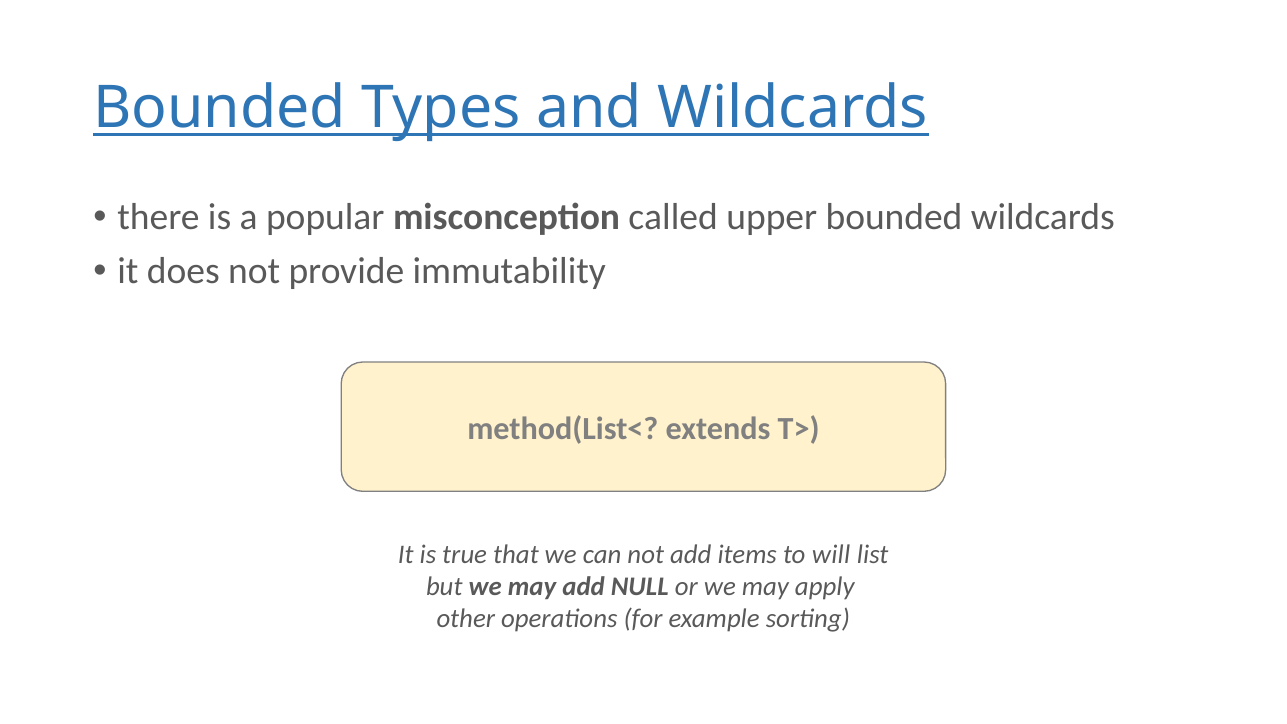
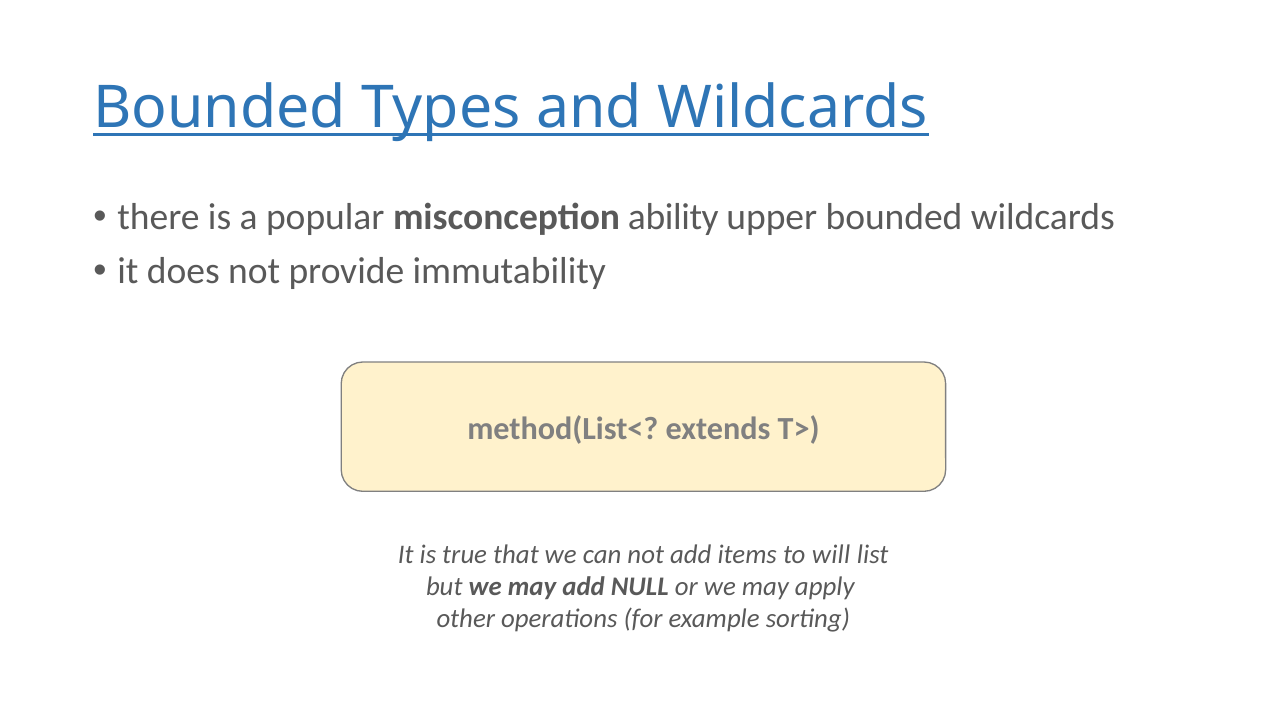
called: called -> ability (673, 218)
